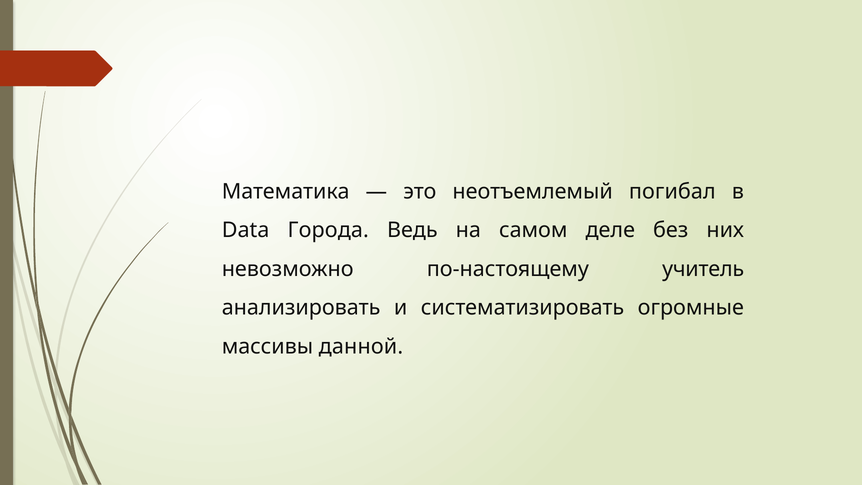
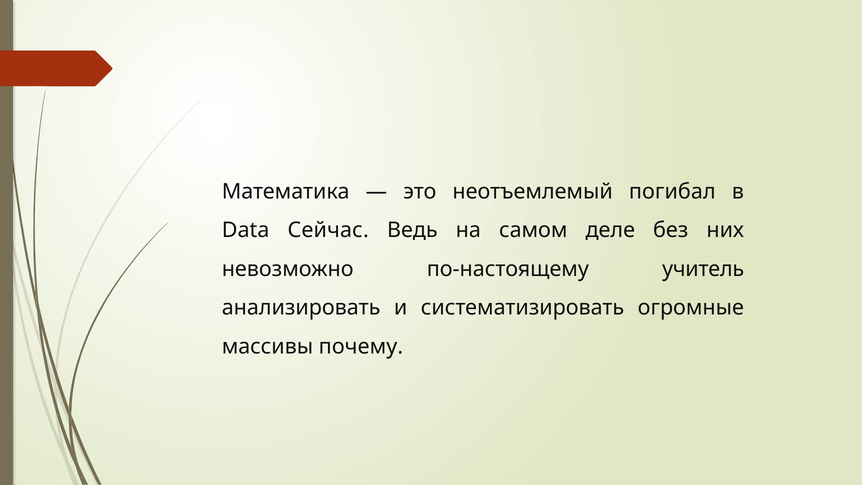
Города: Города -> Сейчас (328, 230)
данной: данной -> почему (361, 347)
